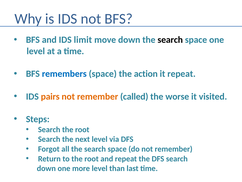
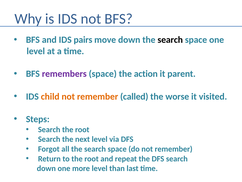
limit: limit -> pairs (83, 40)
remembers colour: blue -> purple (64, 74)
it repeat: repeat -> parent (182, 74)
pairs: pairs -> child (50, 96)
